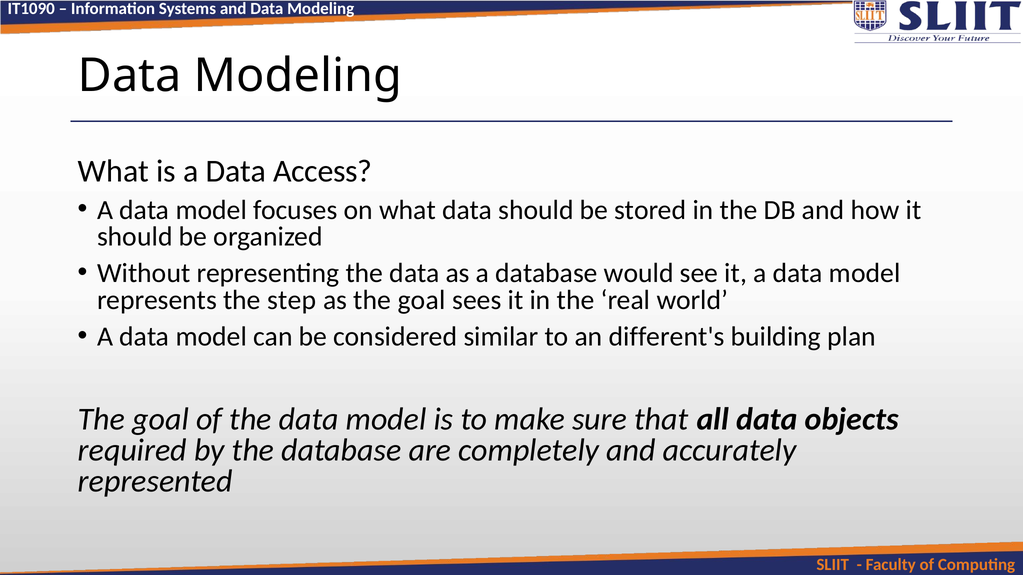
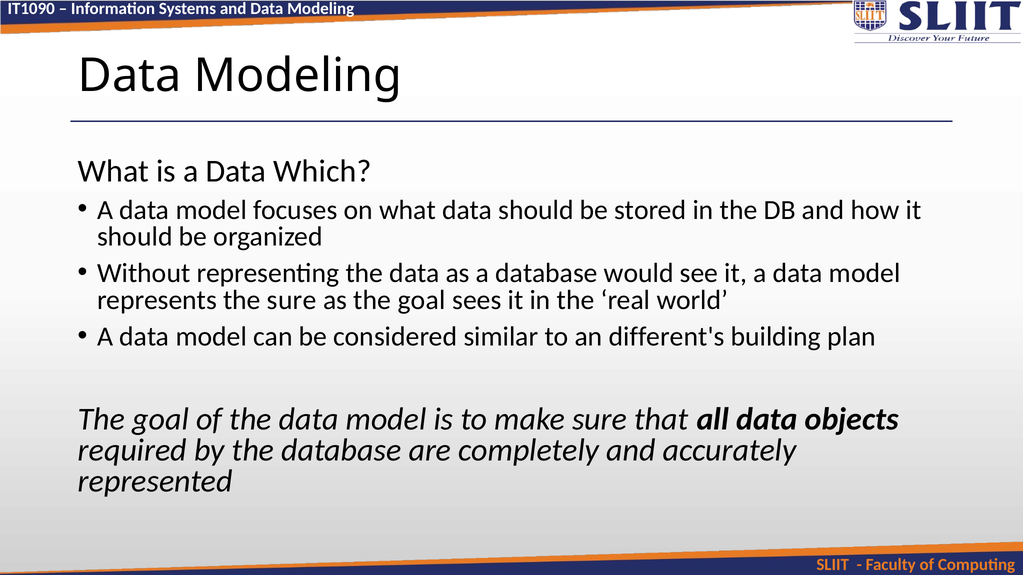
Access: Access -> Which (322, 171)
the step: step -> sure (292, 300)
